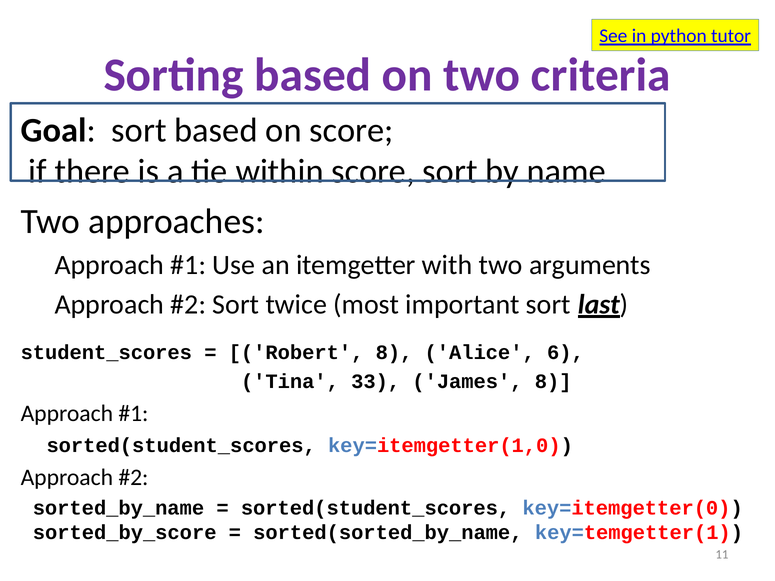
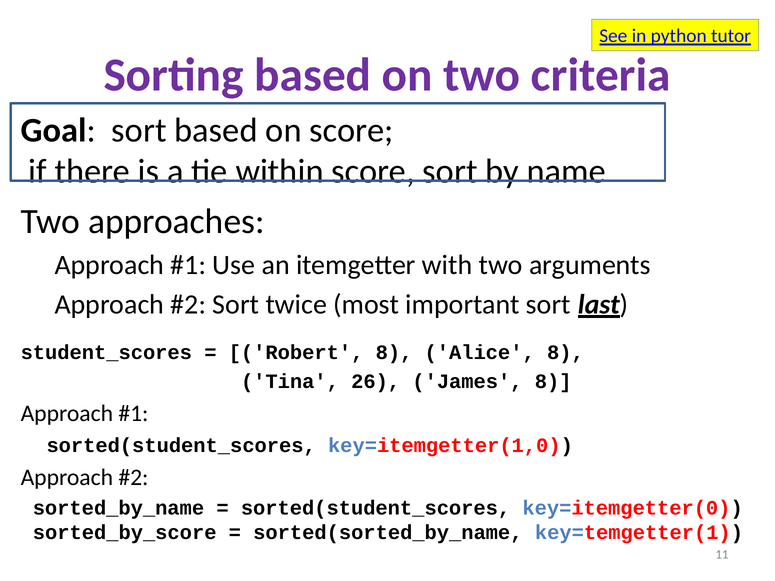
Alice 6: 6 -> 8 (565, 353)
33: 33 -> 26 (376, 382)
